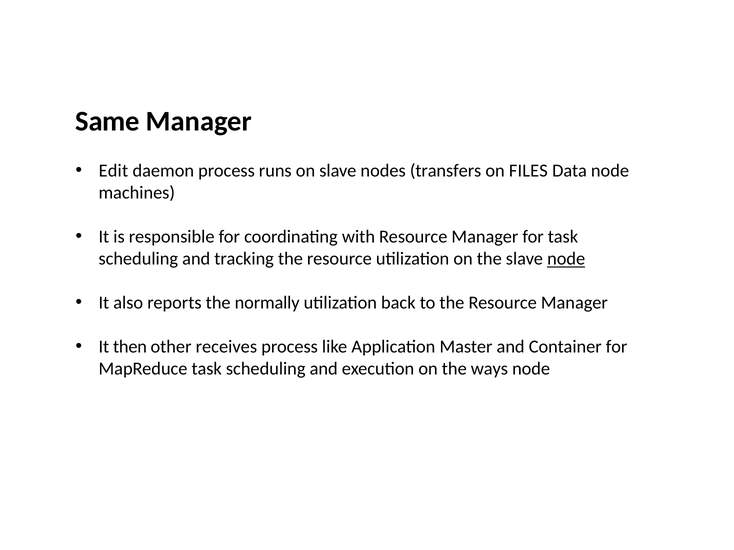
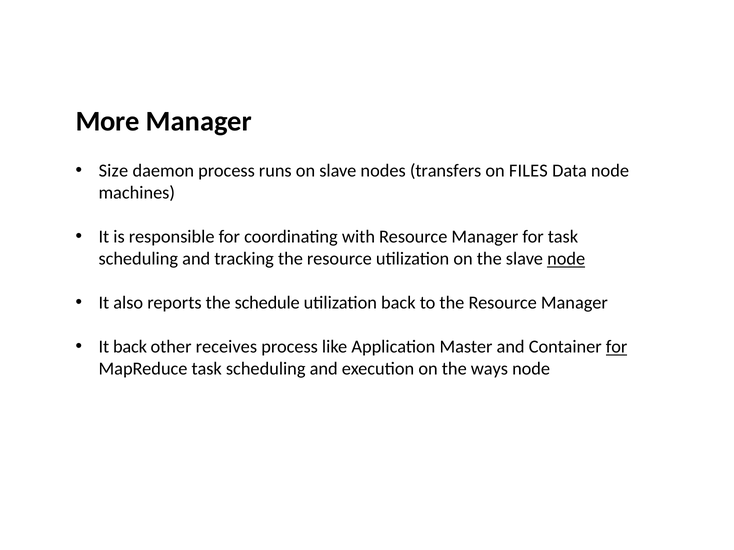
Same: Same -> More (108, 122)
Edit: Edit -> Size (113, 171)
normally: normally -> schedule (267, 303)
It then: then -> back (130, 347)
for underline: none -> present (617, 347)
